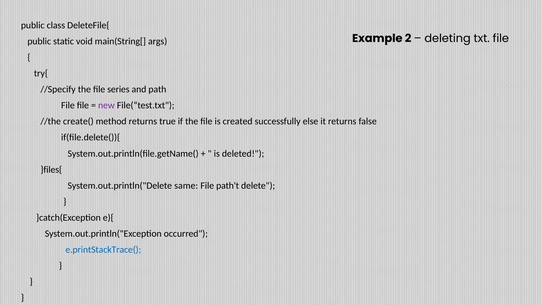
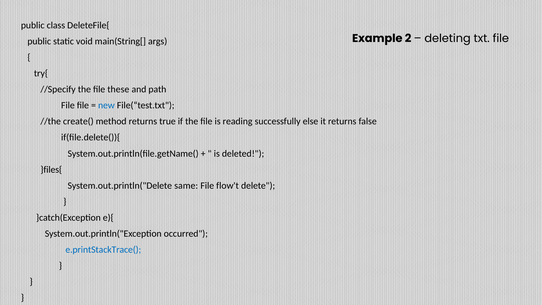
series: series -> these (118, 89)
new colour: purple -> blue (106, 105)
created: created -> reading (238, 121)
path't: path't -> flow't (228, 185)
